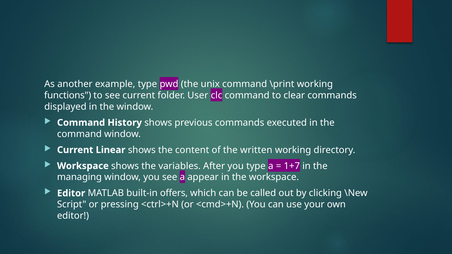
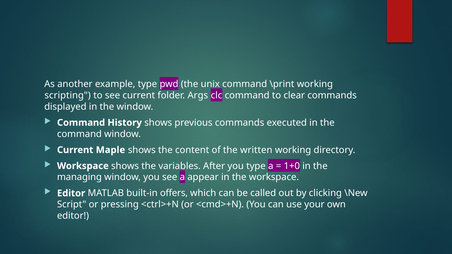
functions: functions -> scripting (68, 95)
User: User -> Args (198, 95)
Linear: Linear -> Maple (111, 150)
1+7: 1+7 -> 1+0 (292, 166)
